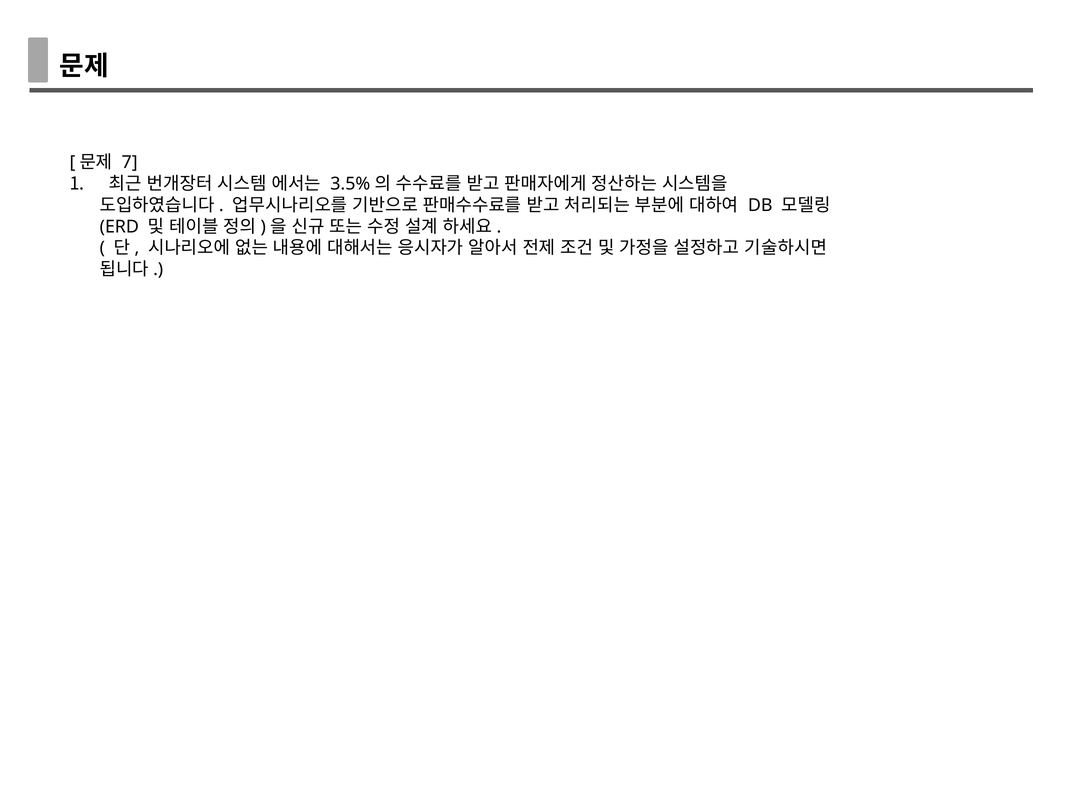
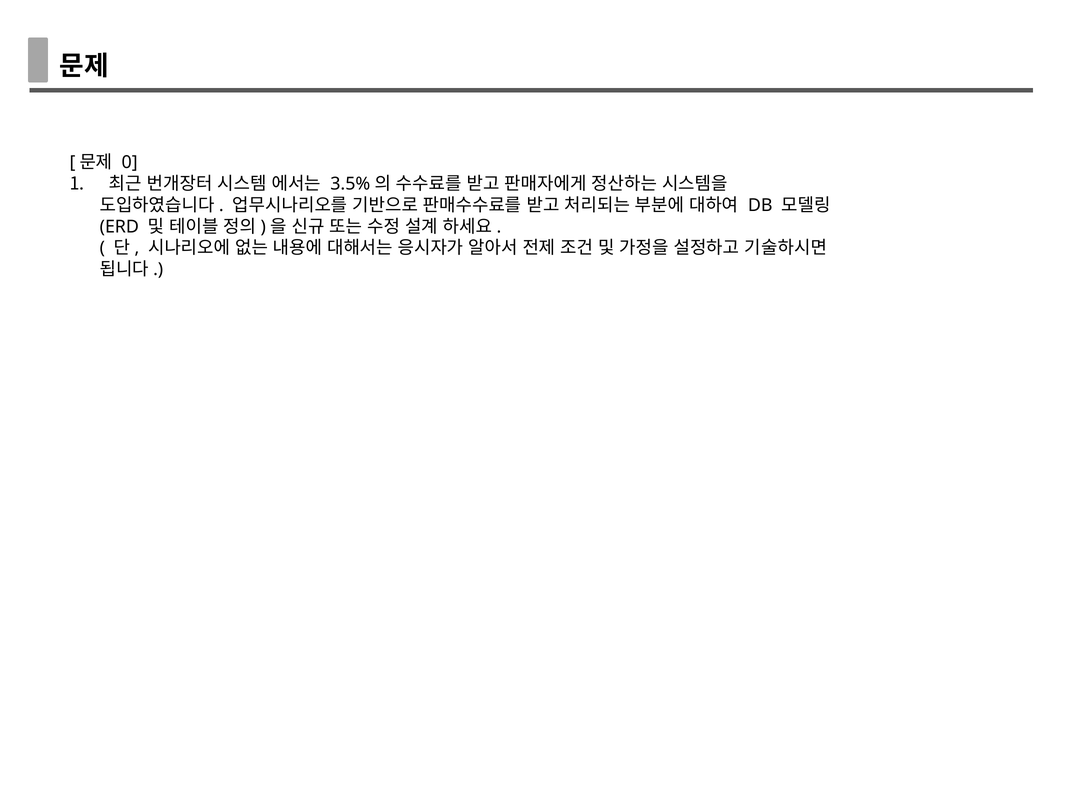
7: 7 -> 0 (130, 162)
